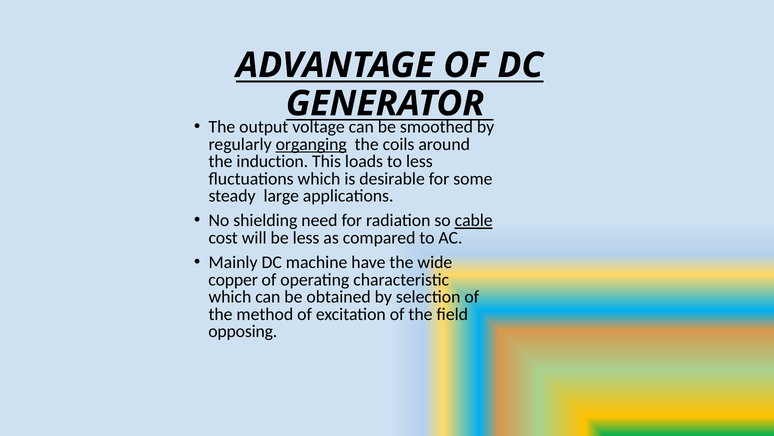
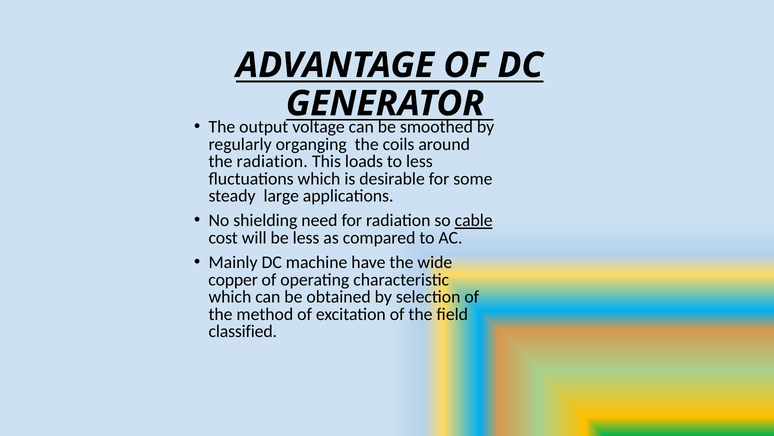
organging underline: present -> none (311, 144)
the induction: induction -> radiation (272, 161)
opposing: opposing -> classified (243, 331)
